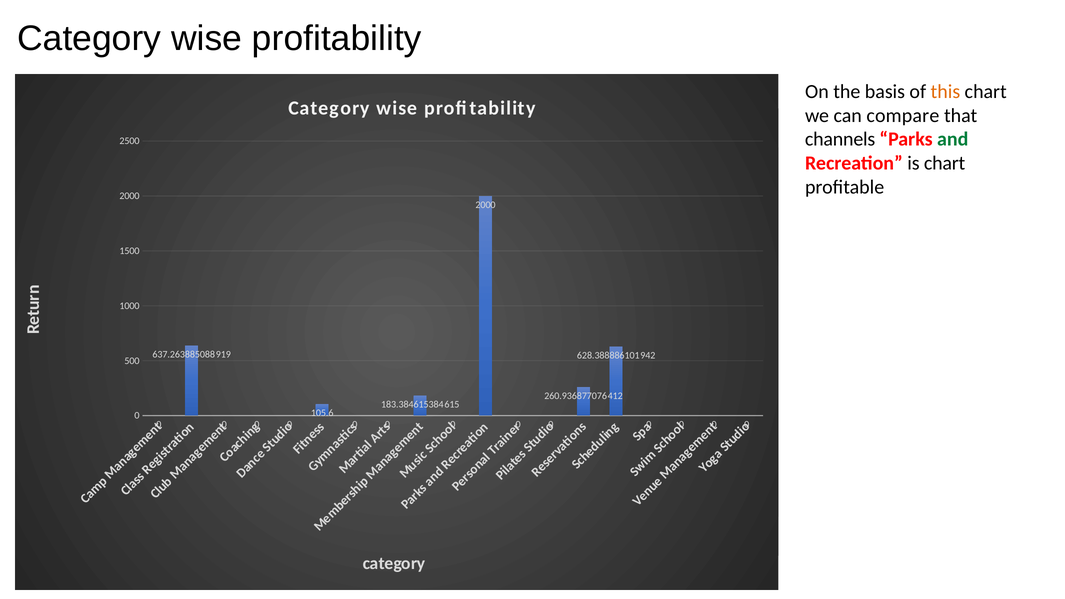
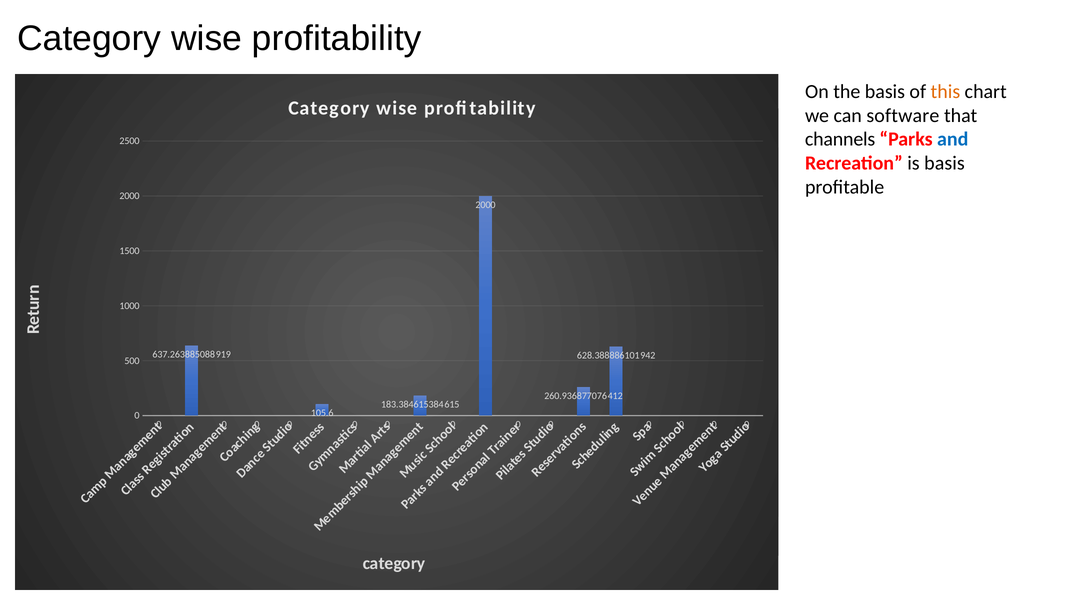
compare: compare -> software (903, 115)
and colour: green -> blue (953, 139)
is chart: chart -> basis (944, 163)
